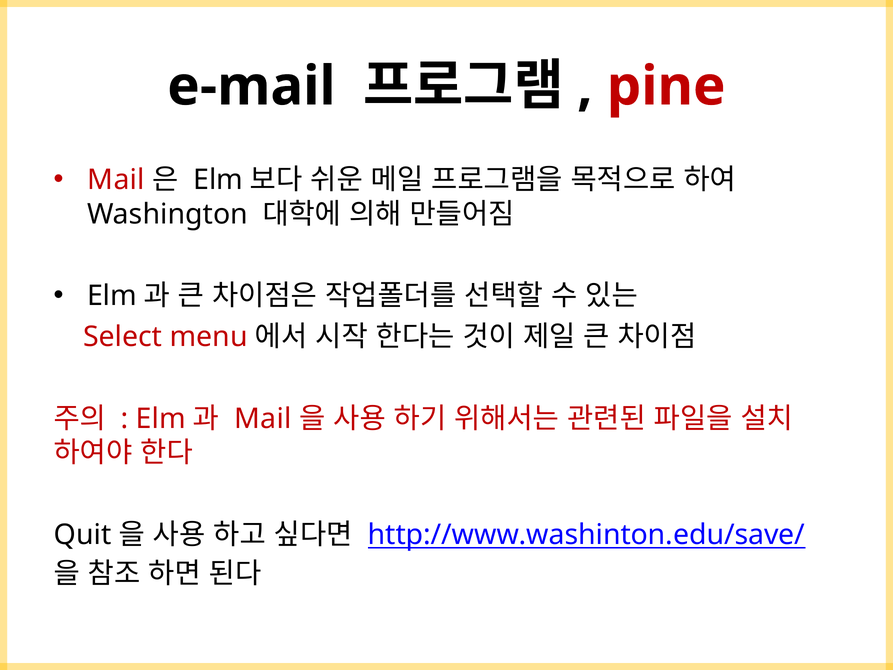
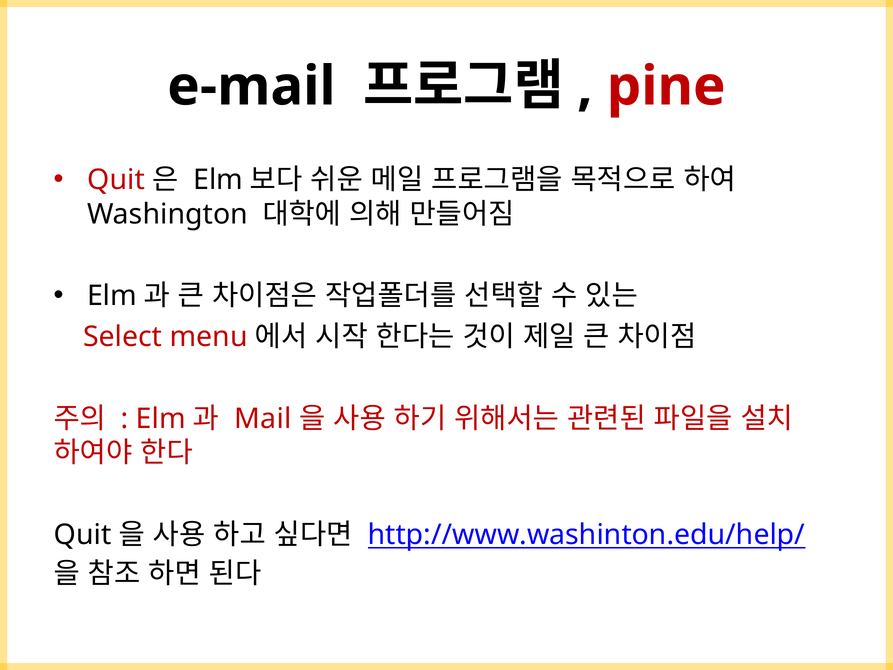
Mail: Mail -> Quit (116, 180)
http://www.washinton.edu/save/: http://www.washinton.edu/save/ -> http://www.washinton.edu/help/ (586, 535)
